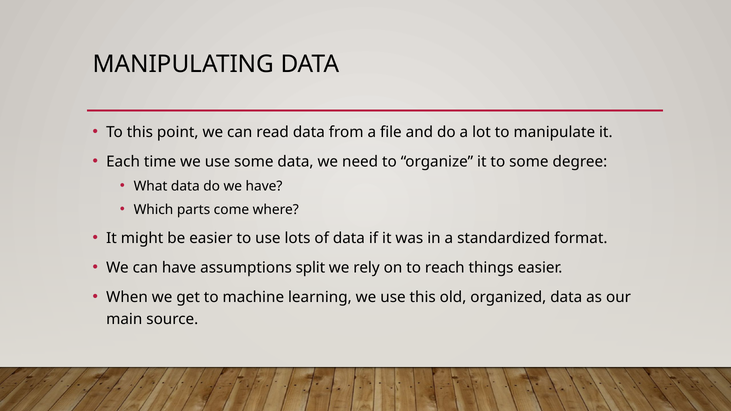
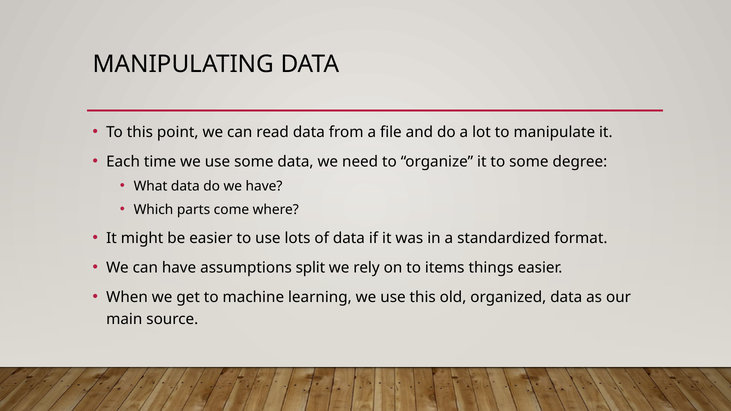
reach: reach -> items (445, 268)
